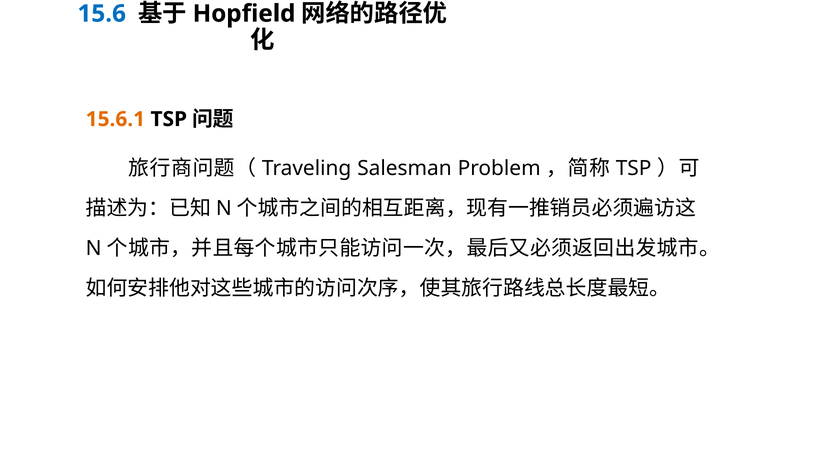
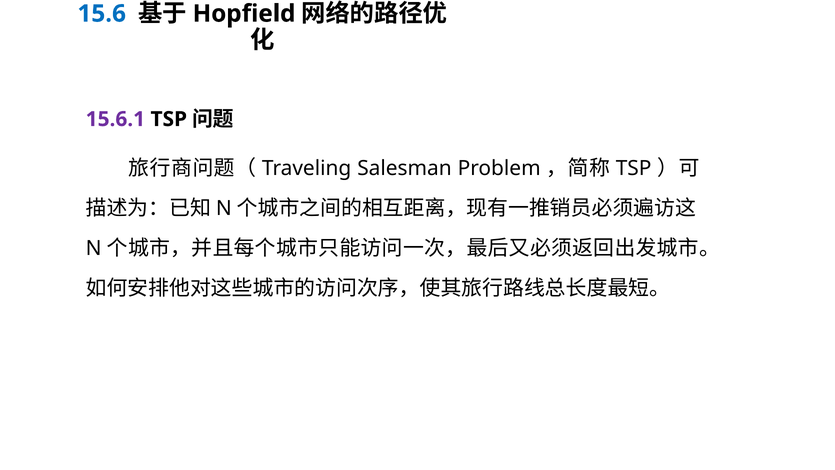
15.6.1 colour: orange -> purple (115, 119)
